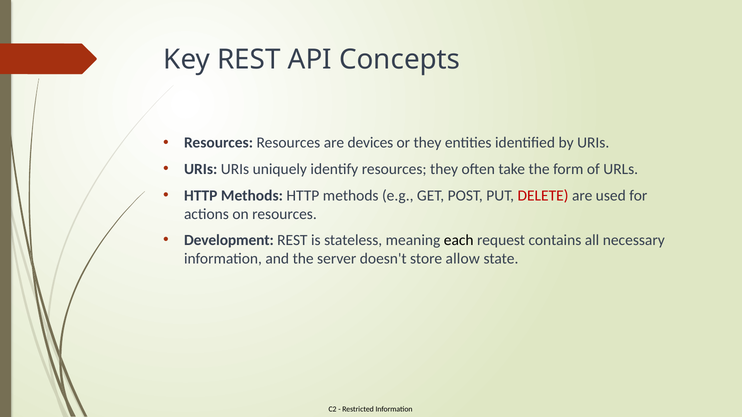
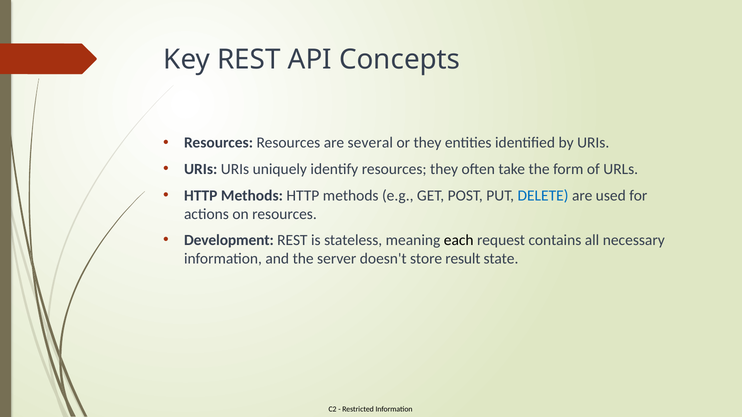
devices: devices -> several (370, 143)
DELETE colour: red -> blue (543, 196)
allow: allow -> result (463, 259)
